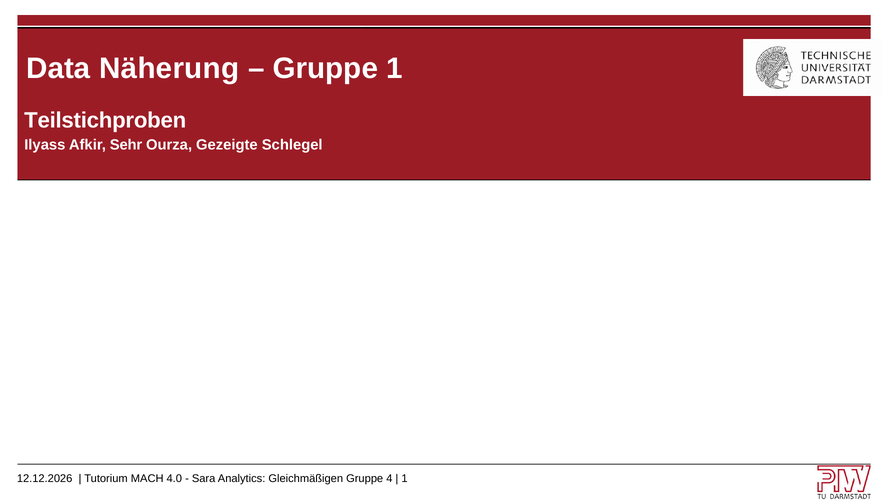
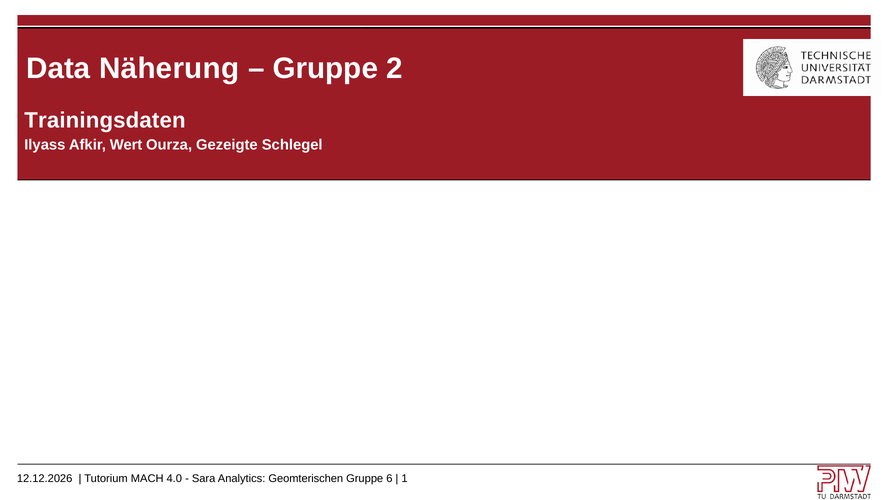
Gruppe 1: 1 -> 2 (394, 68)
Teilstichproben: Teilstichproben -> Trainingsdaten (105, 120)
Sehr: Sehr -> Wert (126, 145)
Gleichmäßigen: Gleichmäßigen -> Geomterischen (306, 478)
4: 4 -> 6 (389, 478)
